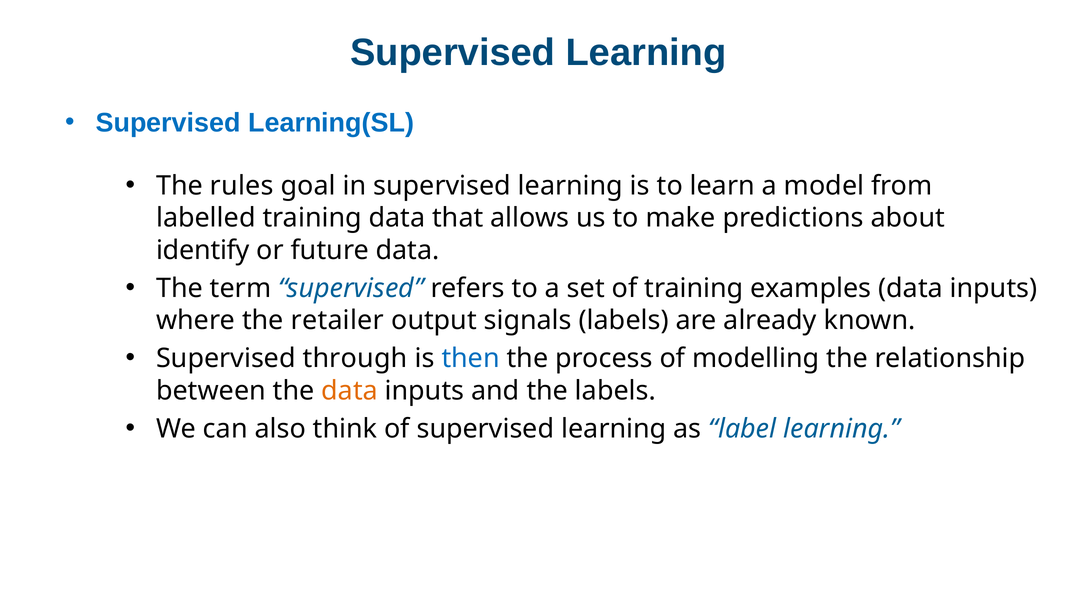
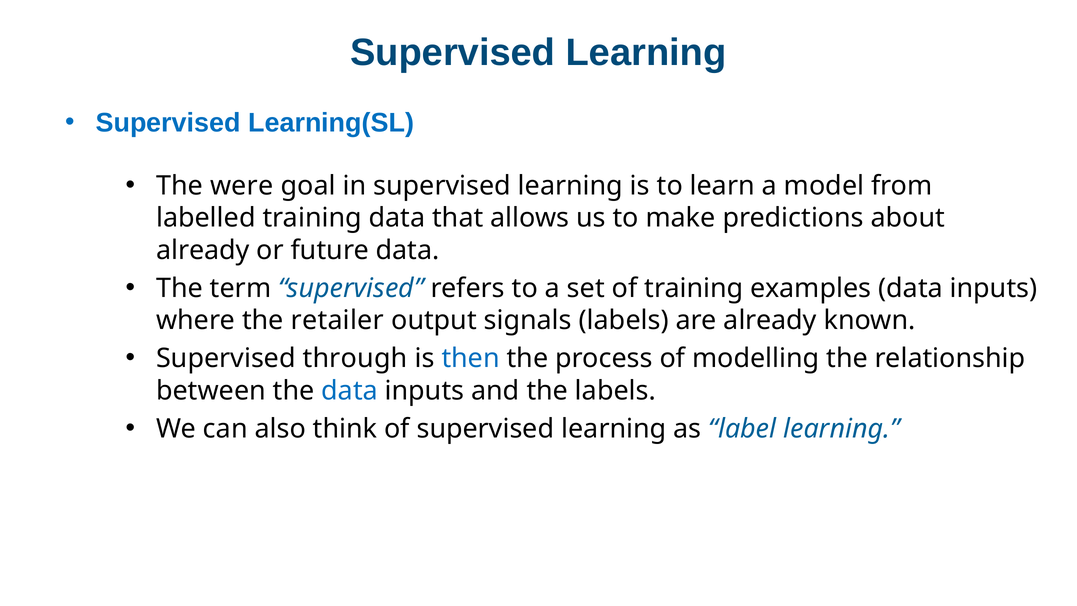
rules: rules -> were (242, 186)
identify: identify -> already (203, 250)
data colour: orange -> blue (350, 391)
